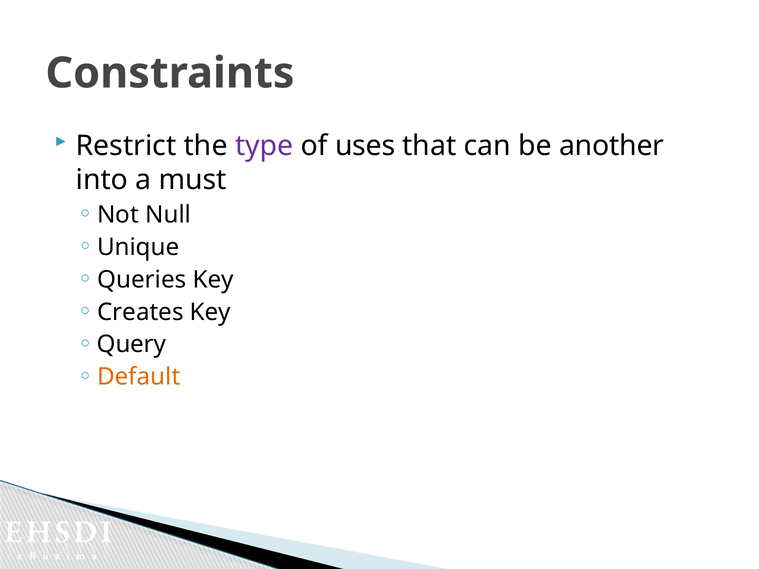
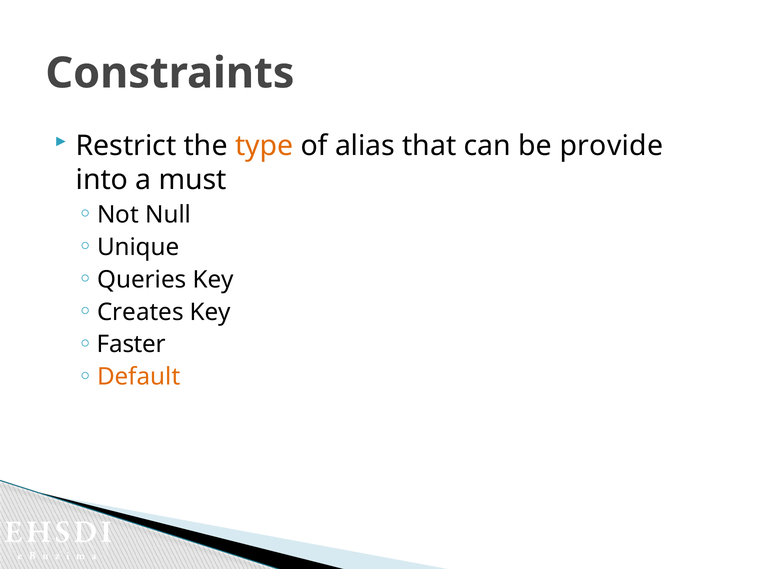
type colour: purple -> orange (264, 146)
uses: uses -> alias (365, 146)
another: another -> provide (611, 146)
Query: Query -> Faster (131, 345)
